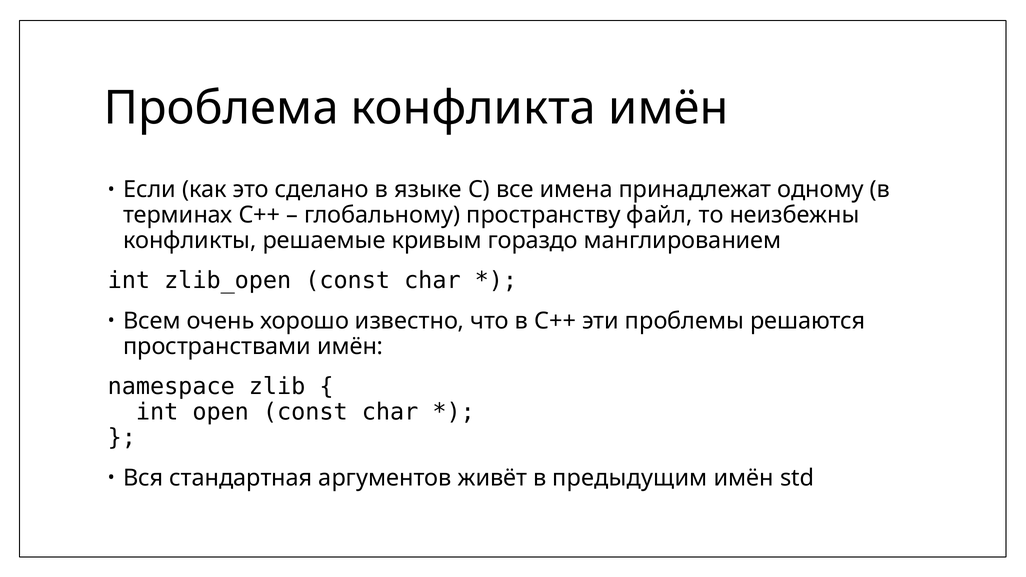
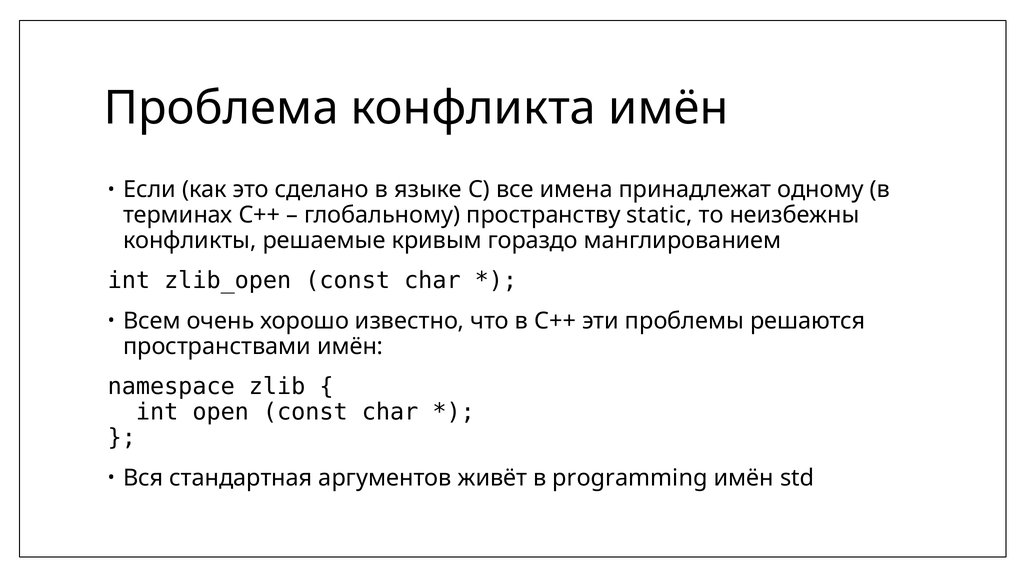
файл: файл -> static (660, 215)
предыдущим: предыдущим -> programming (630, 478)
